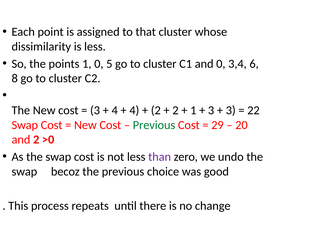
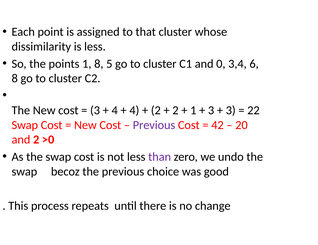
1 0: 0 -> 8 (99, 64)
Previous colour: green -> purple (154, 125)
29: 29 -> 42 (217, 125)
